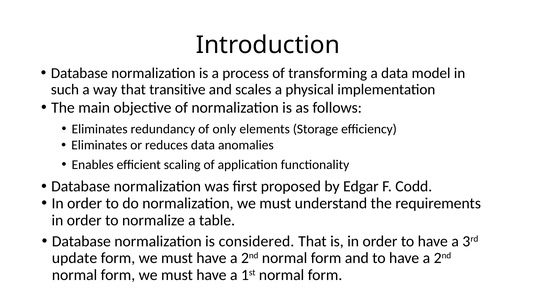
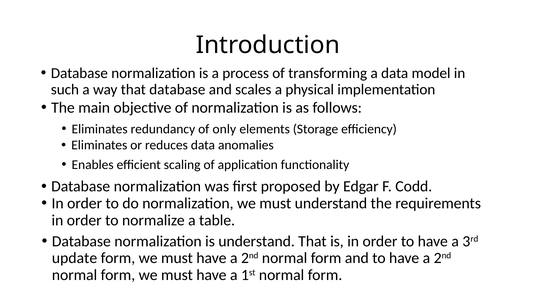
that transitive: transitive -> database (177, 90)
is considered: considered -> understand (257, 242)
